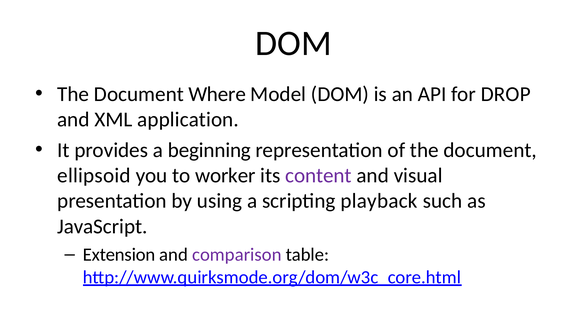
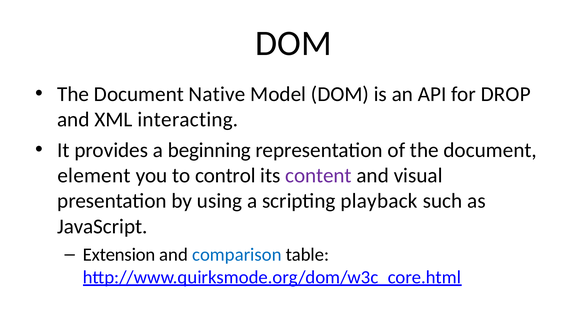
Where: Where -> Native (217, 94)
application: application -> interacting (188, 120)
ellipsoid: ellipsoid -> element (94, 176)
worker: worker -> control (225, 176)
comparison colour: purple -> blue (237, 255)
